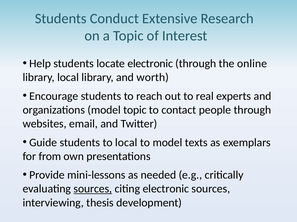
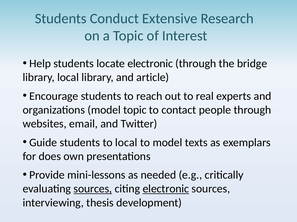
online: online -> bridge (252, 64)
worth: worth -> article (153, 78)
from: from -> does (50, 157)
electronic underline: none -> present (166, 189)
